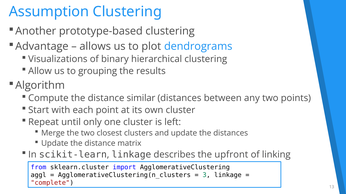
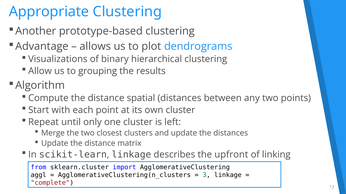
Assumption: Assumption -> Appropriate (49, 12)
similar: similar -> spatial (141, 98)
